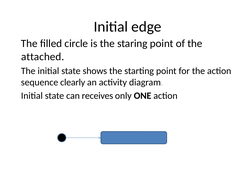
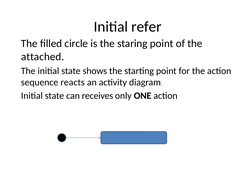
edge: edge -> refer (146, 27)
clearly: clearly -> reacts (73, 82)
